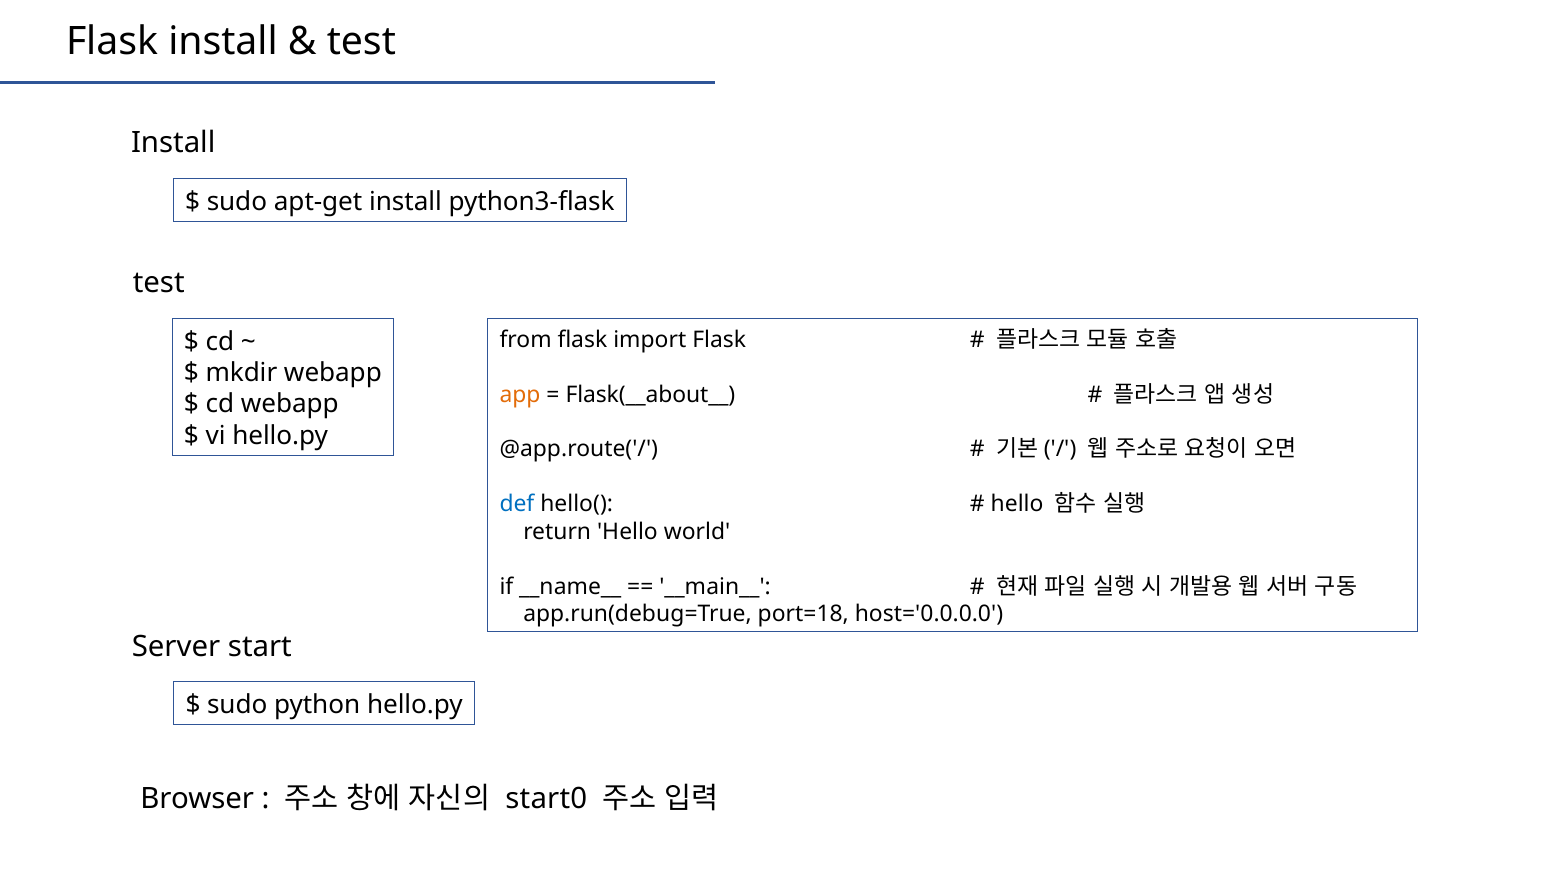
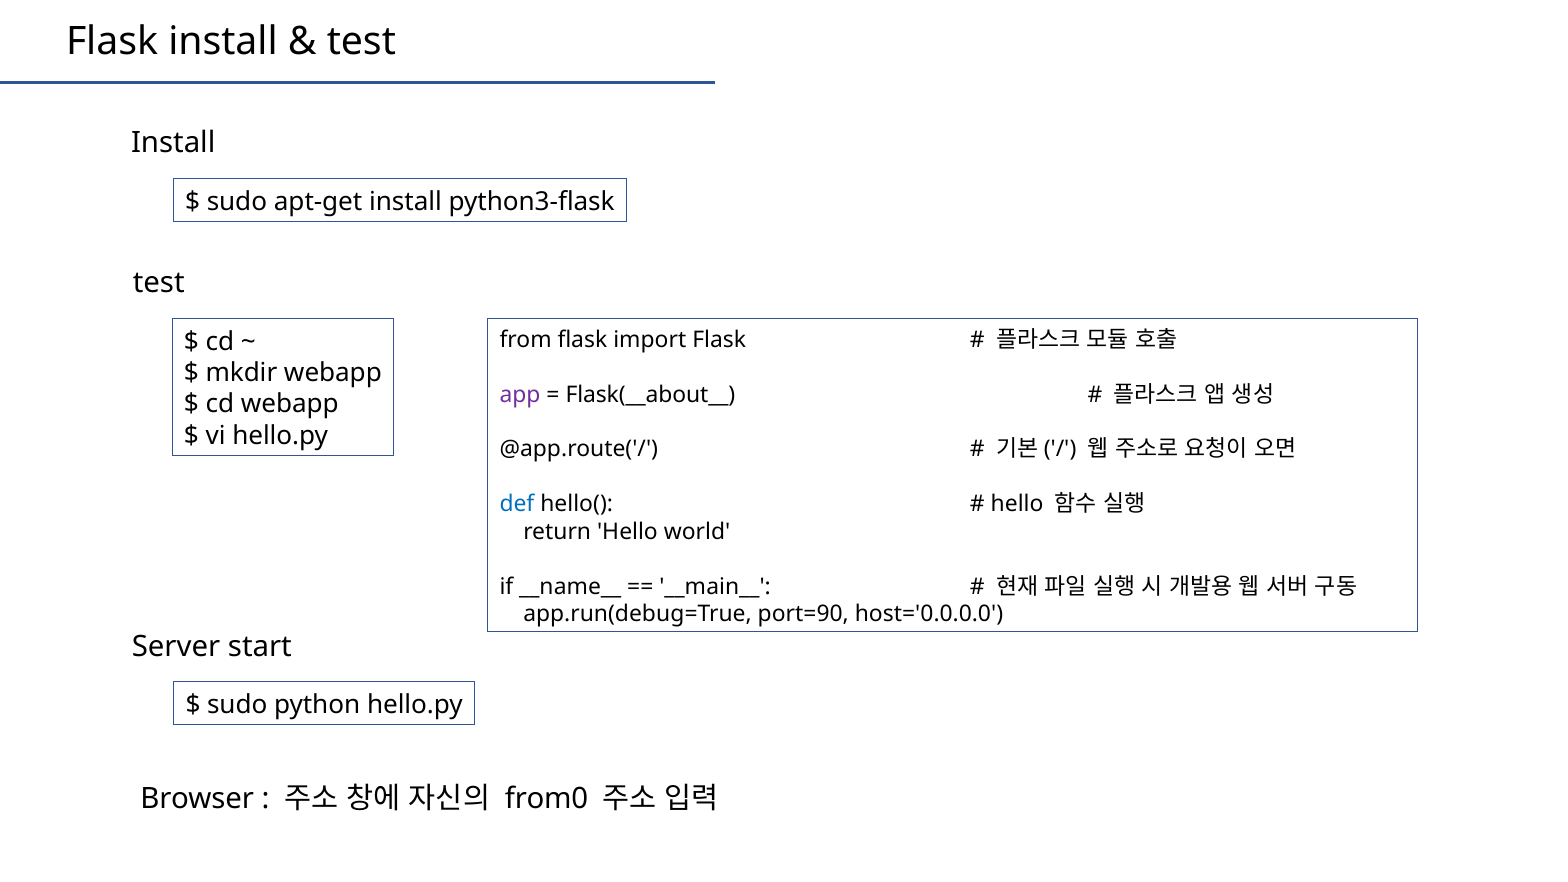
app colour: orange -> purple (520, 394)
port=18: port=18 -> port=90 (803, 614)
start0: start0 -> from0 (547, 799)
